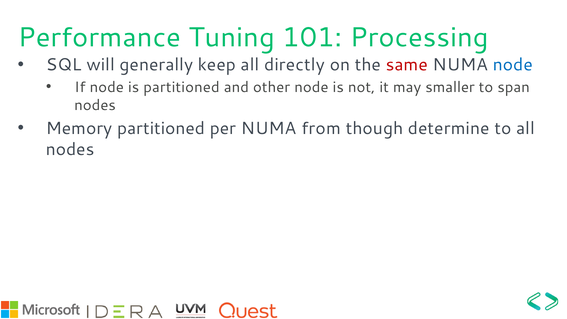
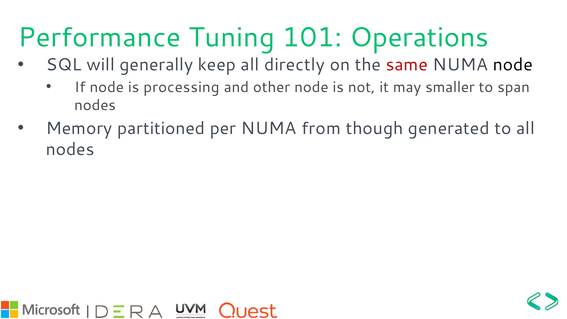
Processing: Processing -> Operations (419, 37)
node colour: blue -> black (513, 65)
is partitioned: partitioned -> processing (181, 87)
determine: determine -> generated (449, 128)
